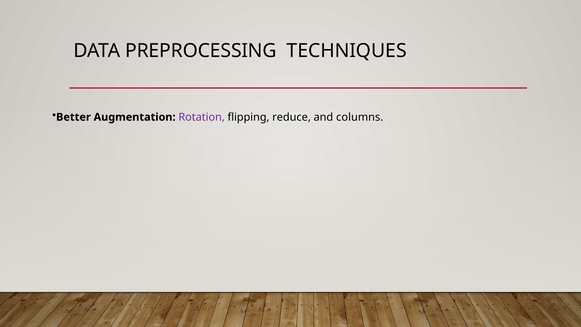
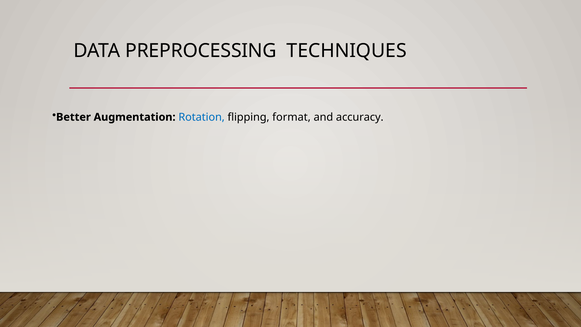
Rotation colour: purple -> blue (202, 117)
reduce: reduce -> format (291, 117)
columns: columns -> accuracy (360, 117)
